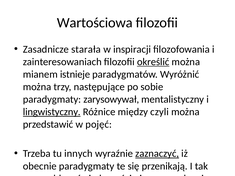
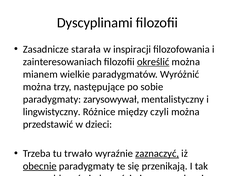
Wartościowa: Wartościowa -> Dyscyplinami (95, 23)
istnieje: istnieje -> wielkie (75, 74)
lingwistyczny underline: present -> none (52, 112)
pojęć: pojęć -> dzieci (99, 125)
innych: innych -> trwało (78, 154)
obecnie underline: none -> present (40, 166)
